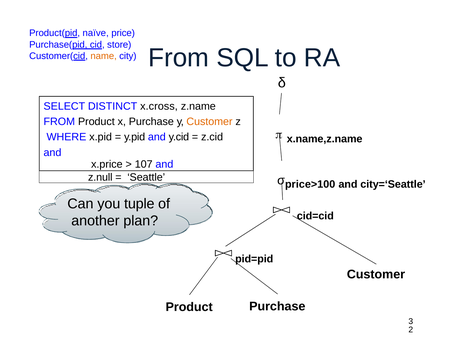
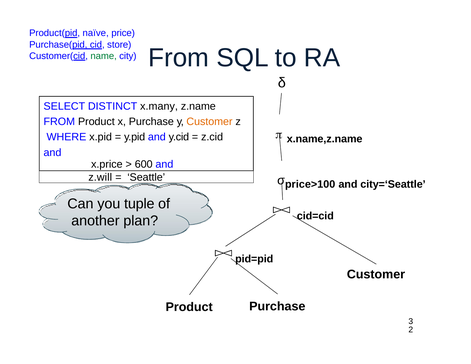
name colour: orange -> green (104, 56)
x.cross: x.cross -> x.many (159, 106)
107: 107 -> 600 (144, 164)
z.null: z.null -> z.will (100, 177)
